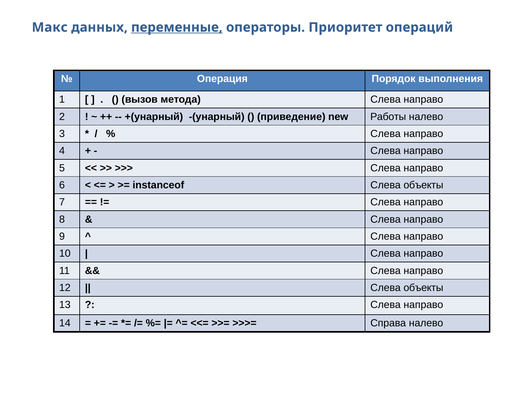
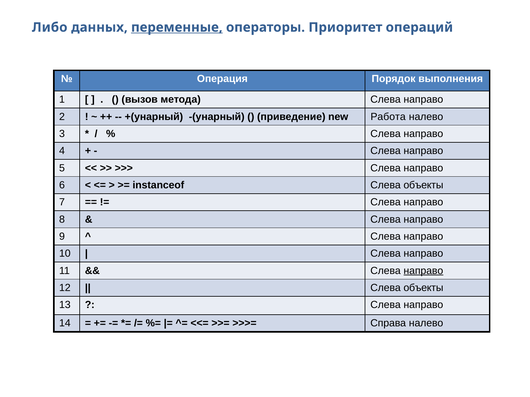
Макс: Макс -> Либо (50, 27)
Работы: Работы -> Работа (388, 117)
направо underline: none -> present (423, 271)
